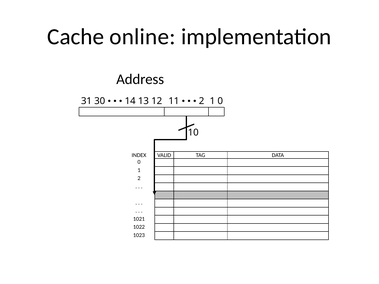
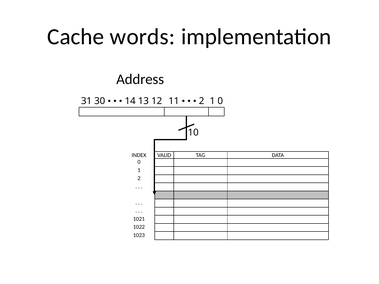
online: online -> words (142, 37)
